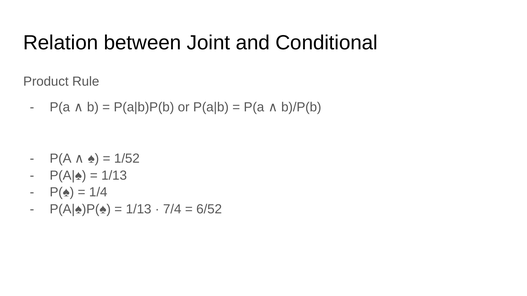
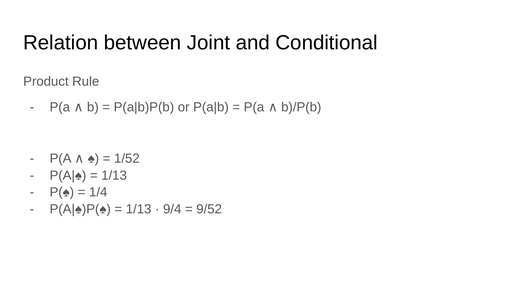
7/4: 7/4 -> 9/4 (172, 210)
6/52: 6/52 -> 9/52 (209, 210)
